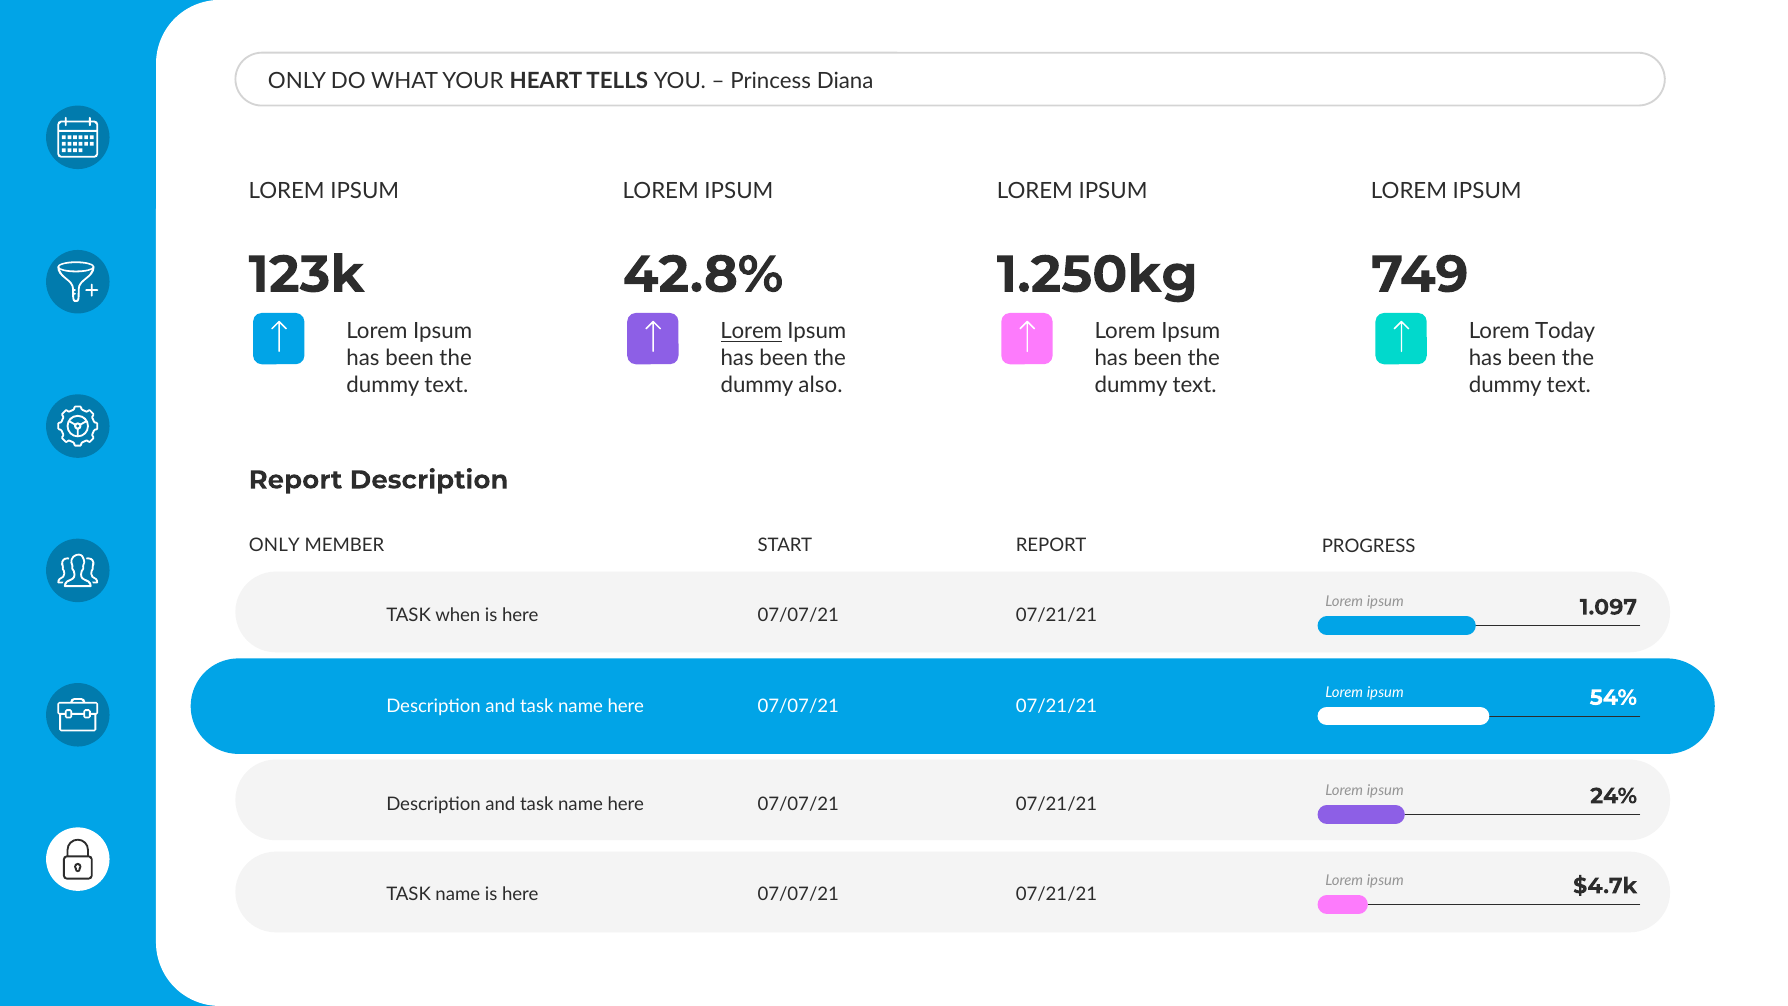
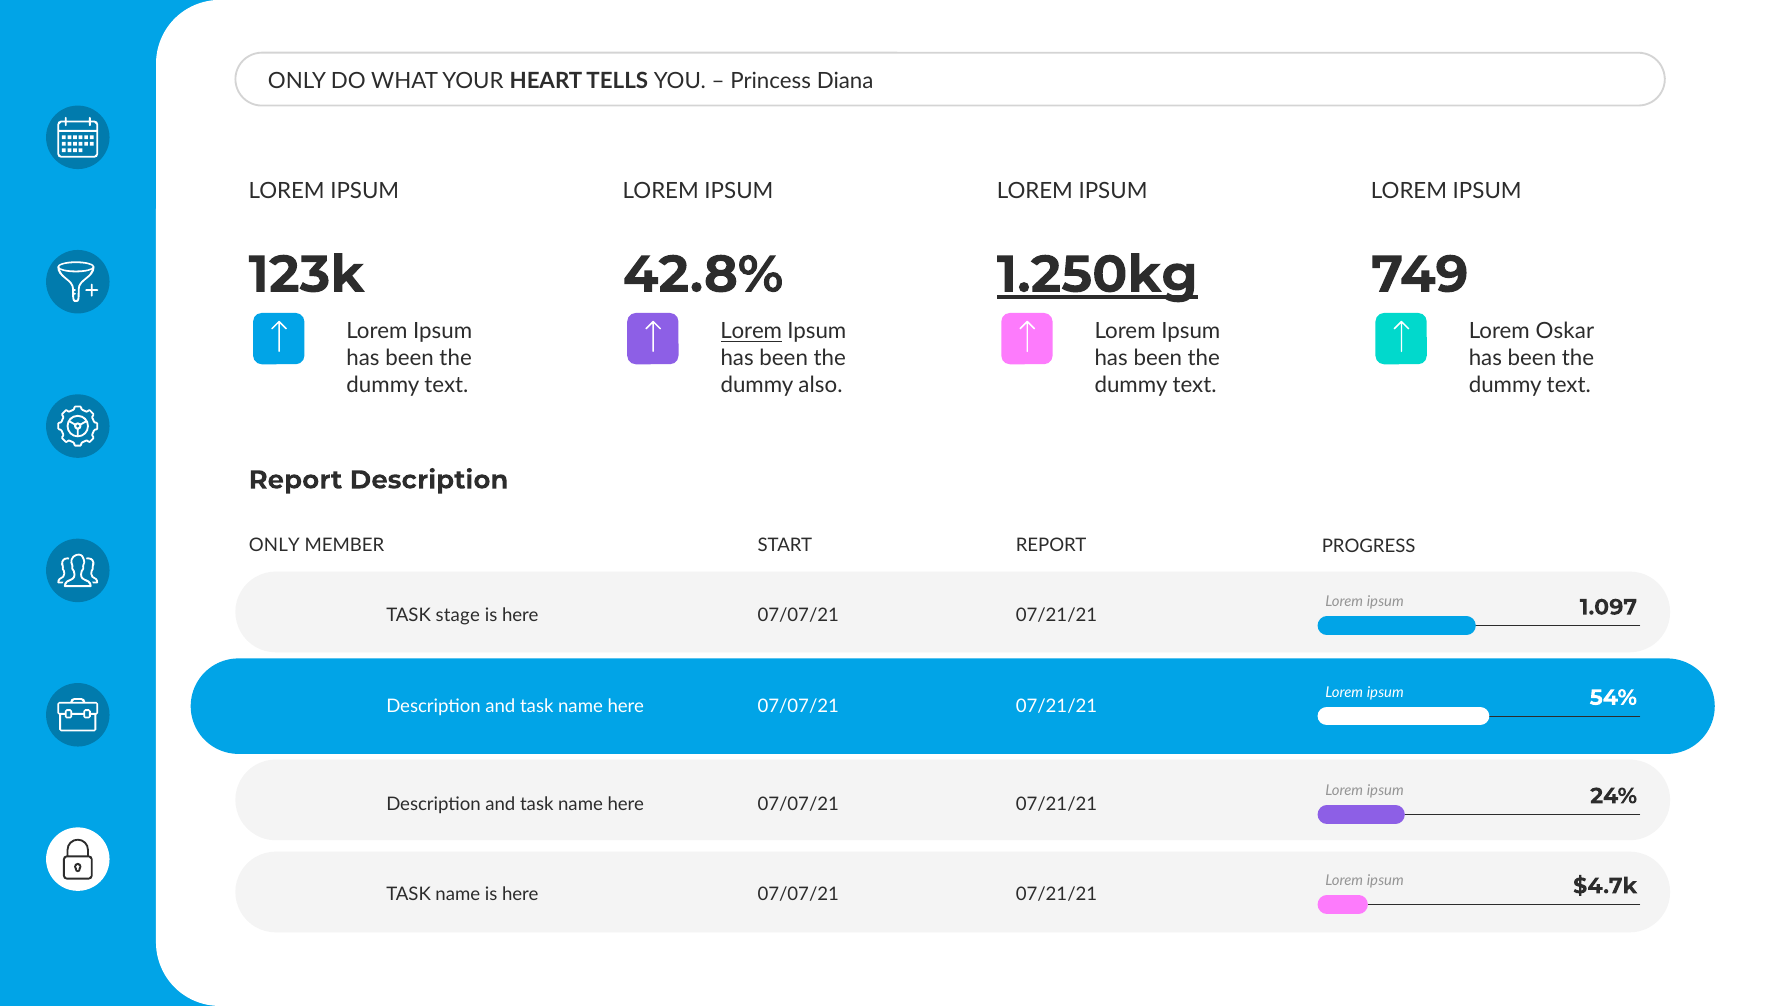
1.250kg underline: none -> present (1097, 275)
Today: Today -> Oskar (1565, 332)
when: when -> stage (458, 615)
